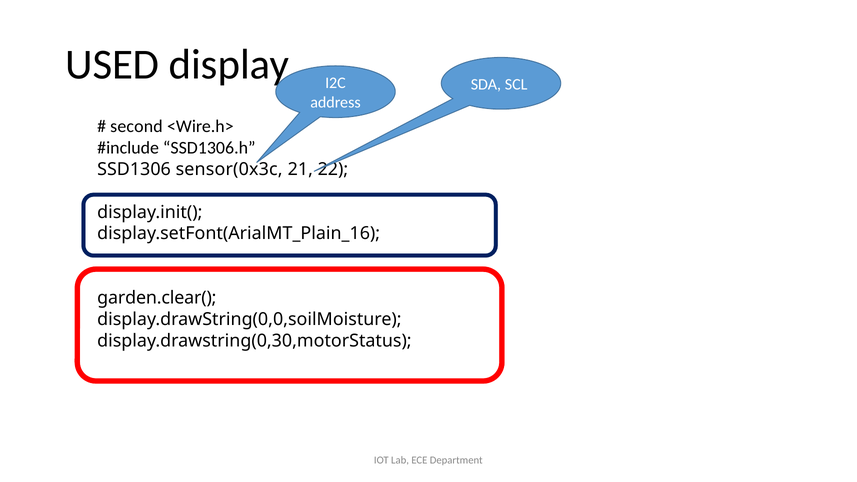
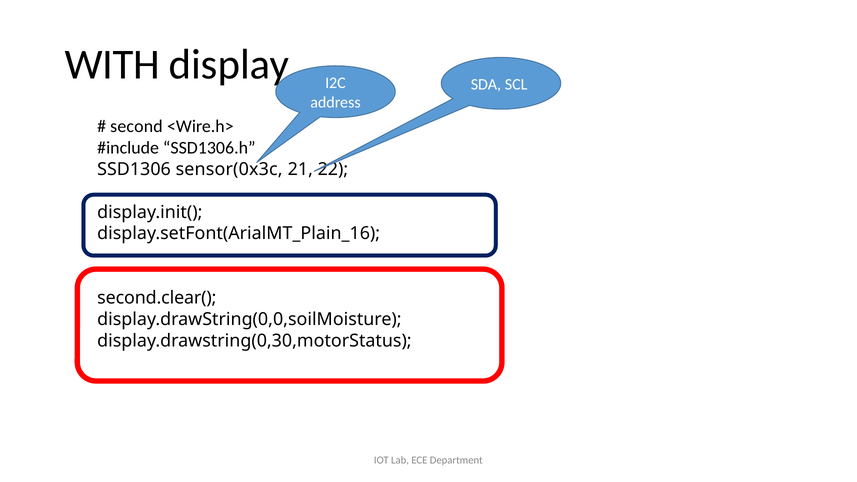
USED: USED -> WITH (112, 64)
garden.clear(: garden.clear( -> second.clear( (157, 298)
